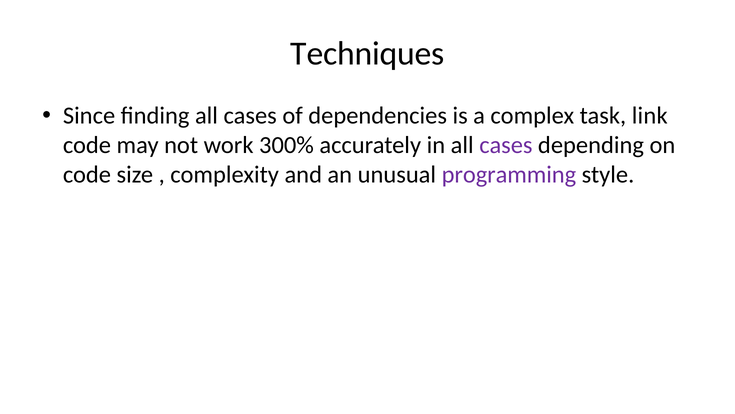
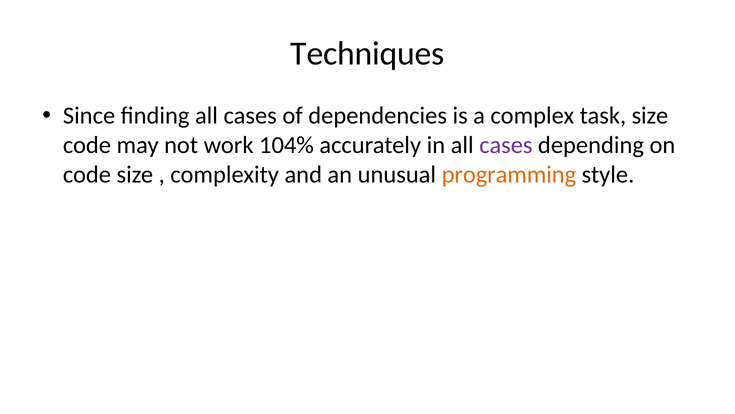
task link: link -> size (650, 116)
300%: 300% -> 104% (286, 145)
programming colour: purple -> orange (509, 174)
